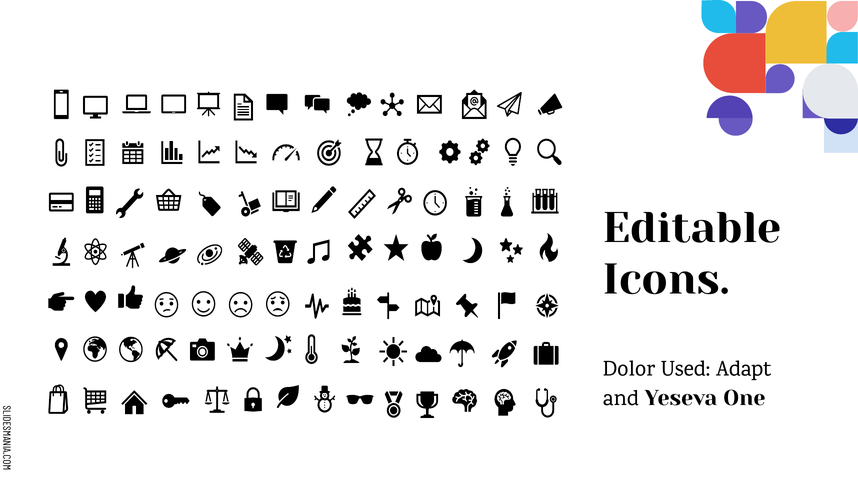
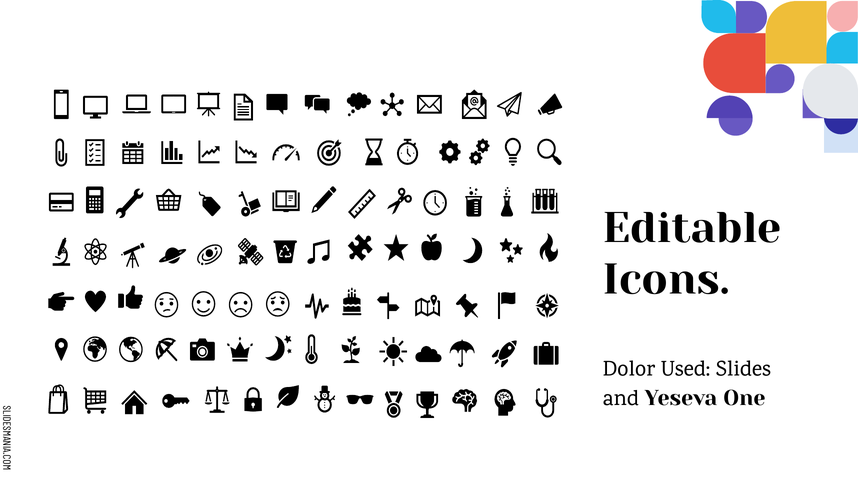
Adapt: Adapt -> Slides (743, 368)
